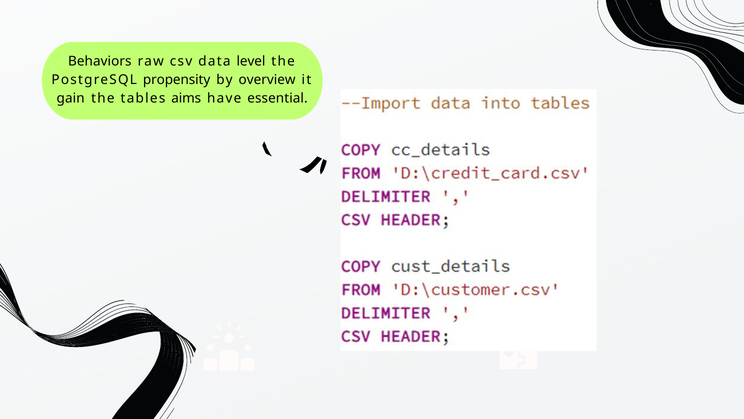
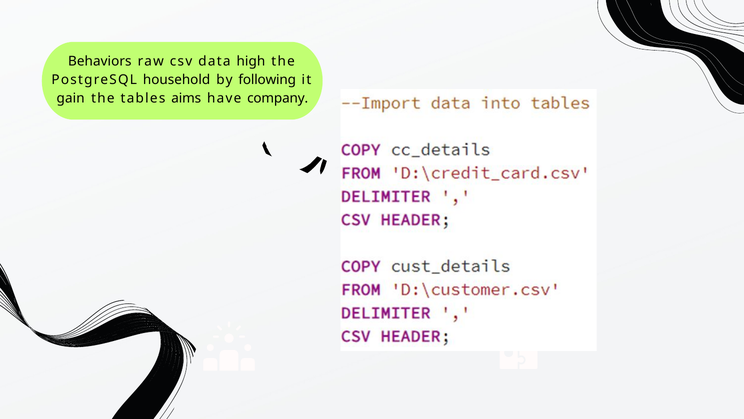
level: level -> high (251, 61)
propensity: propensity -> household (177, 80)
overview: overview -> following (267, 80)
essential: essential -> company (278, 98)
